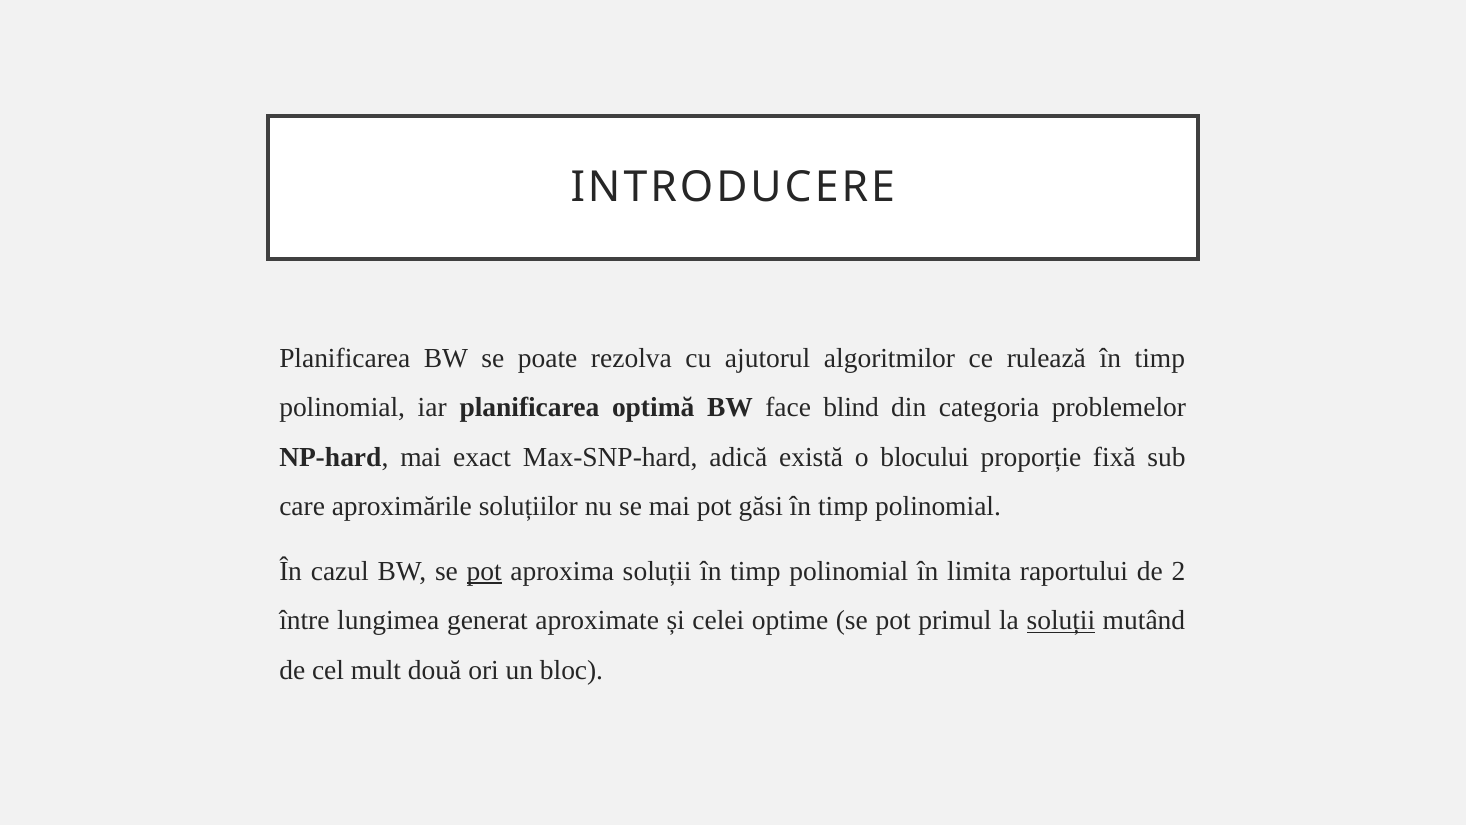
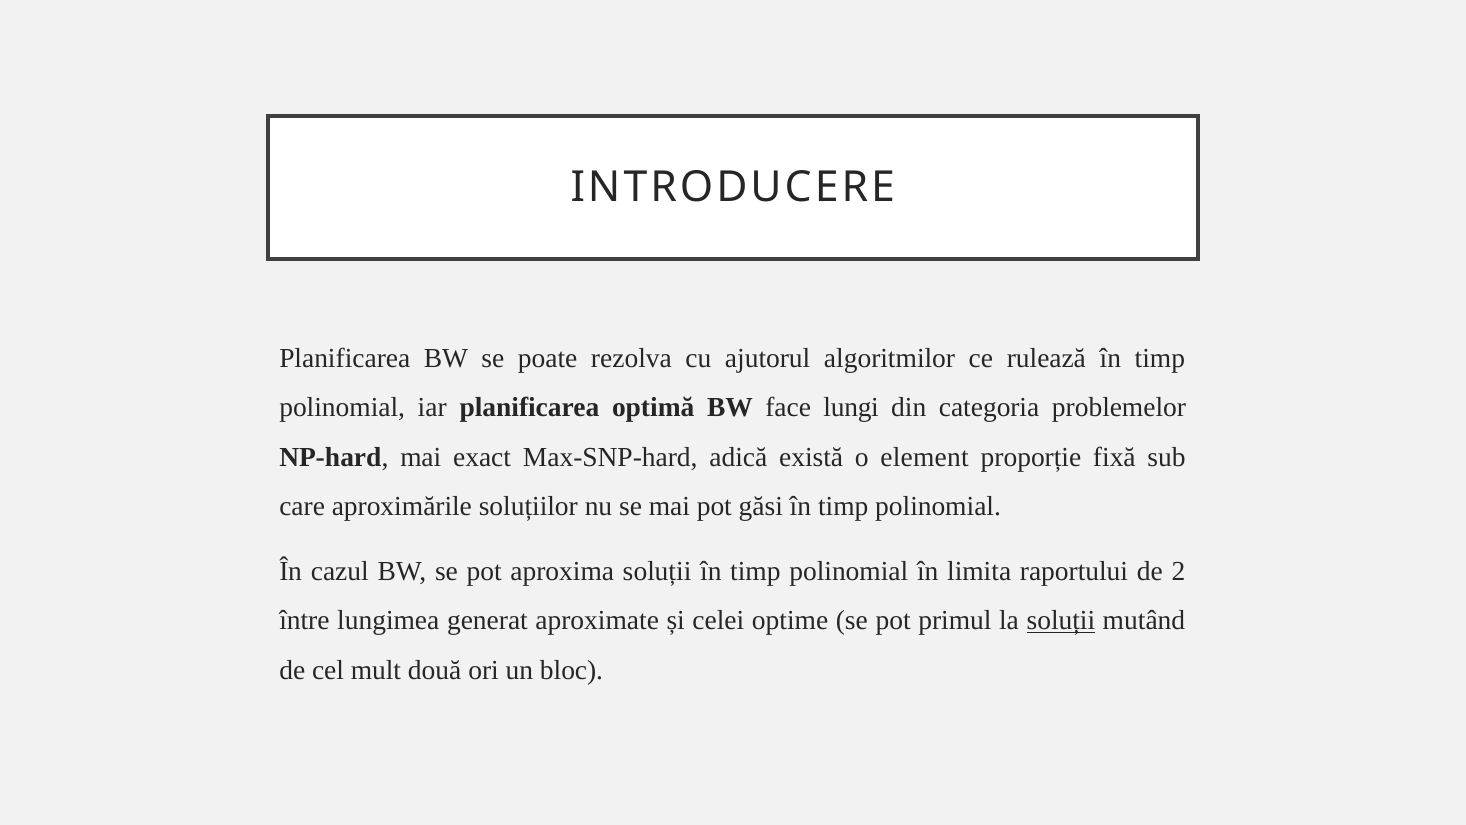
blind: blind -> lungi (851, 407)
blocului: blocului -> element (925, 457)
pot underline: present -> none (484, 571)
